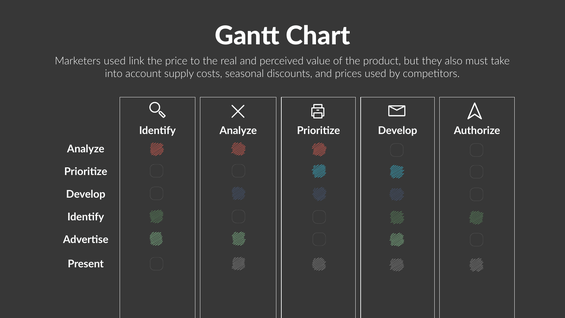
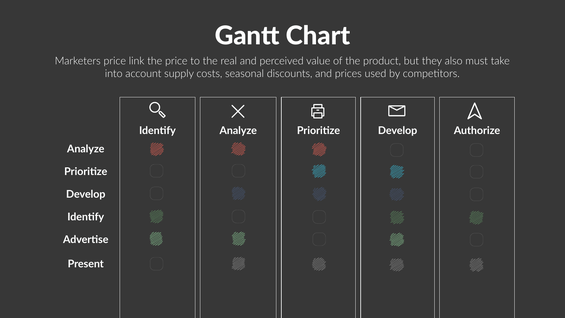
Marketers used: used -> price (115, 61)
